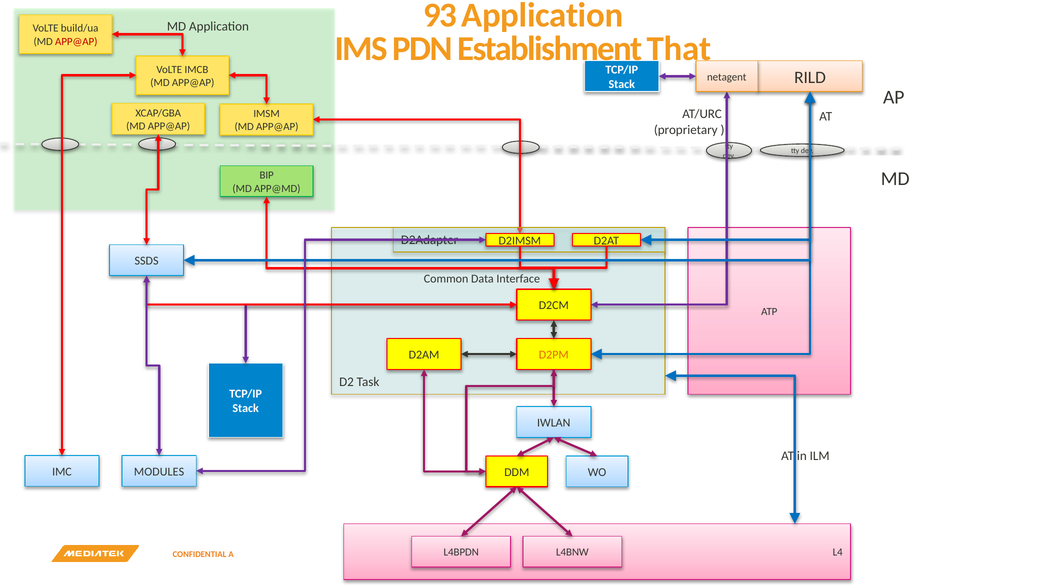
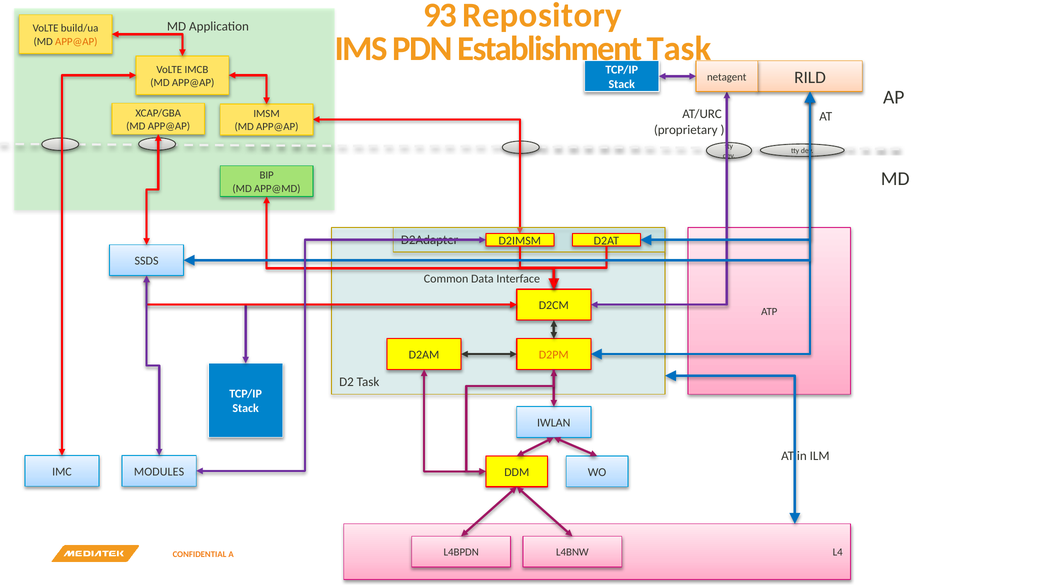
93 Application: Application -> Repository (542, 15)
That: That -> Task (679, 49)
APP@AP colour: red -> orange (76, 41)
